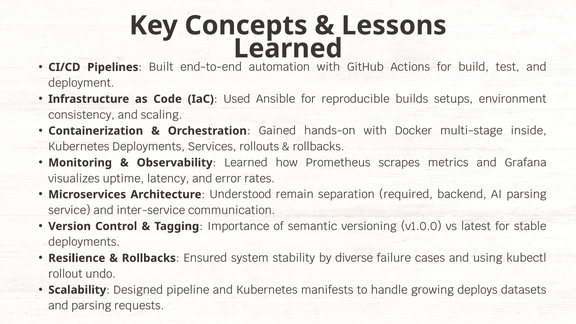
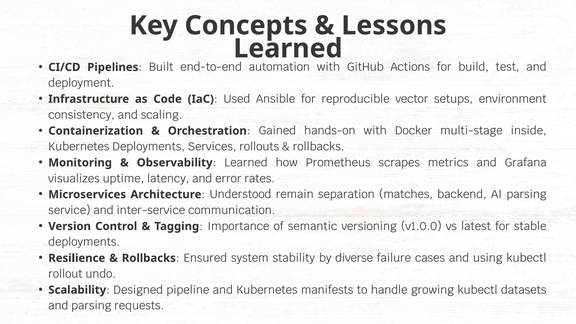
builds: builds -> vector (412, 99)
required: required -> matches (406, 194)
growing deploys: deploys -> kubectl (477, 290)
